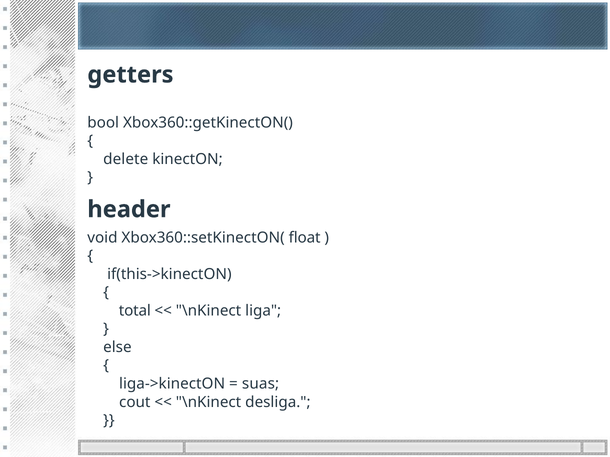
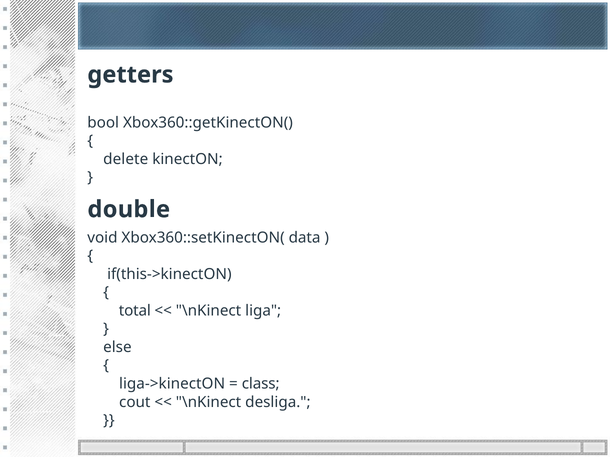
header: header -> double (129, 210)
float: float -> data (305, 238)
suas: suas -> class (261, 384)
